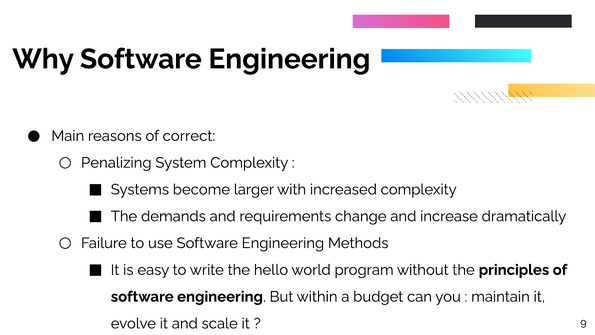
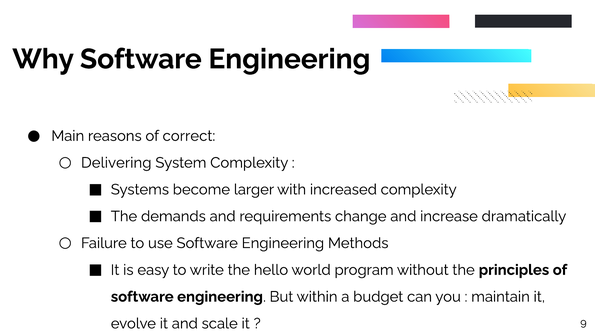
Penalizing: Penalizing -> Delivering (116, 163)
